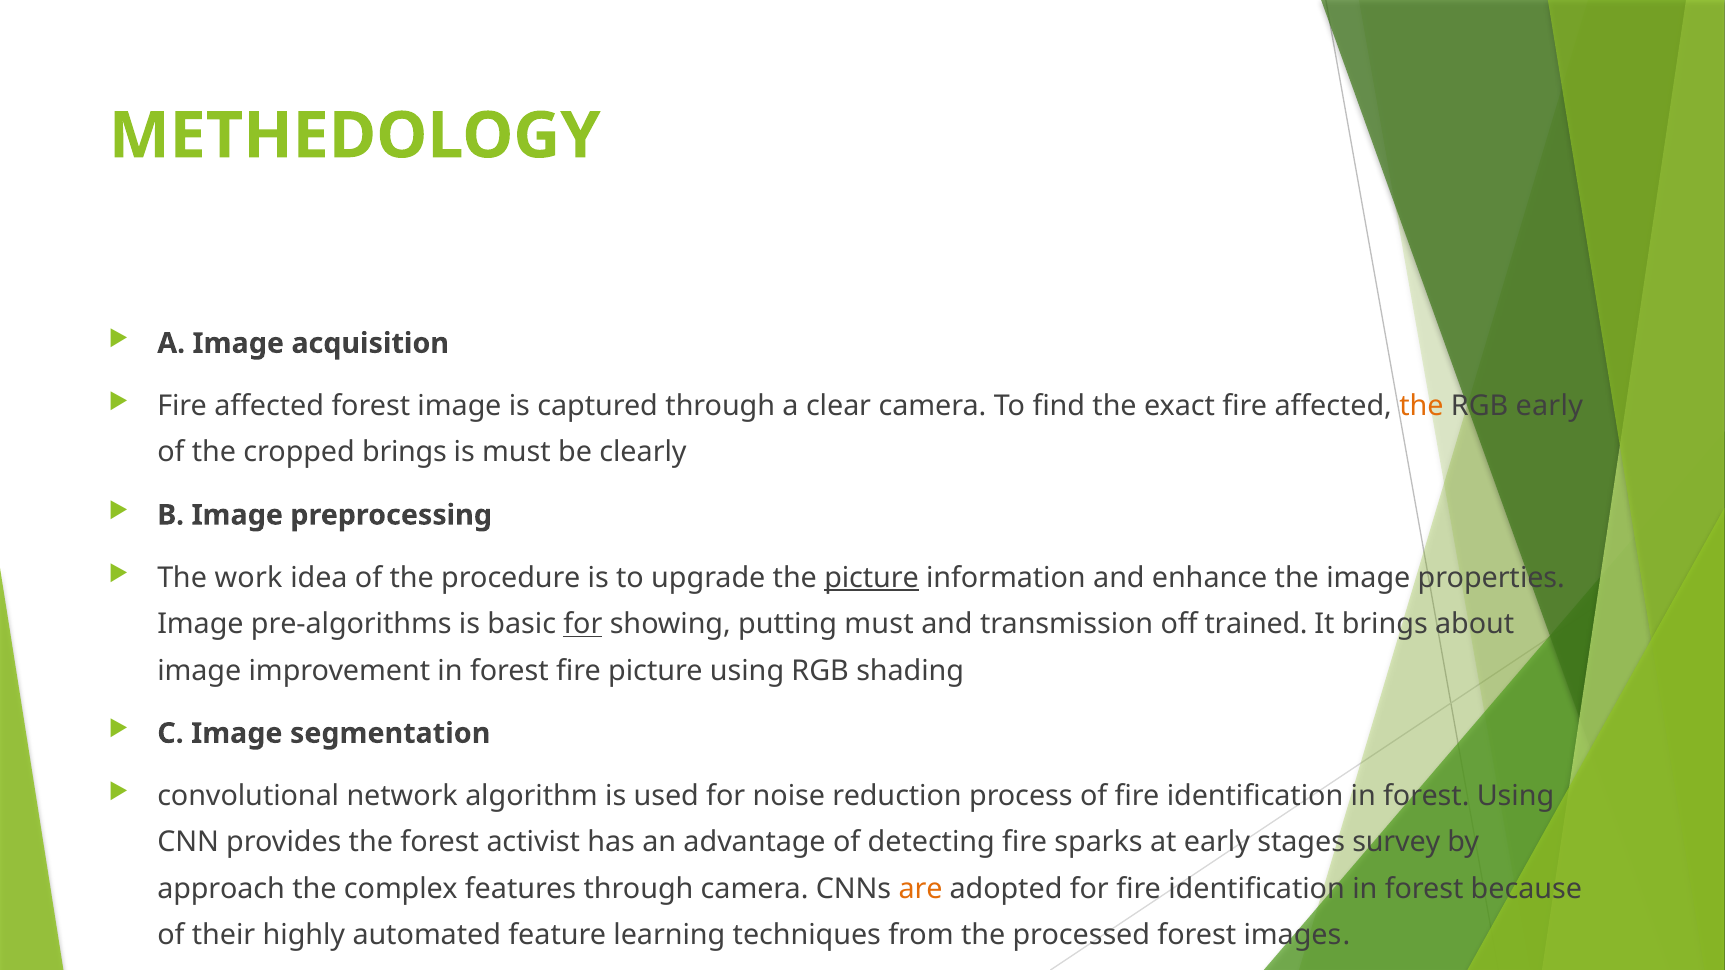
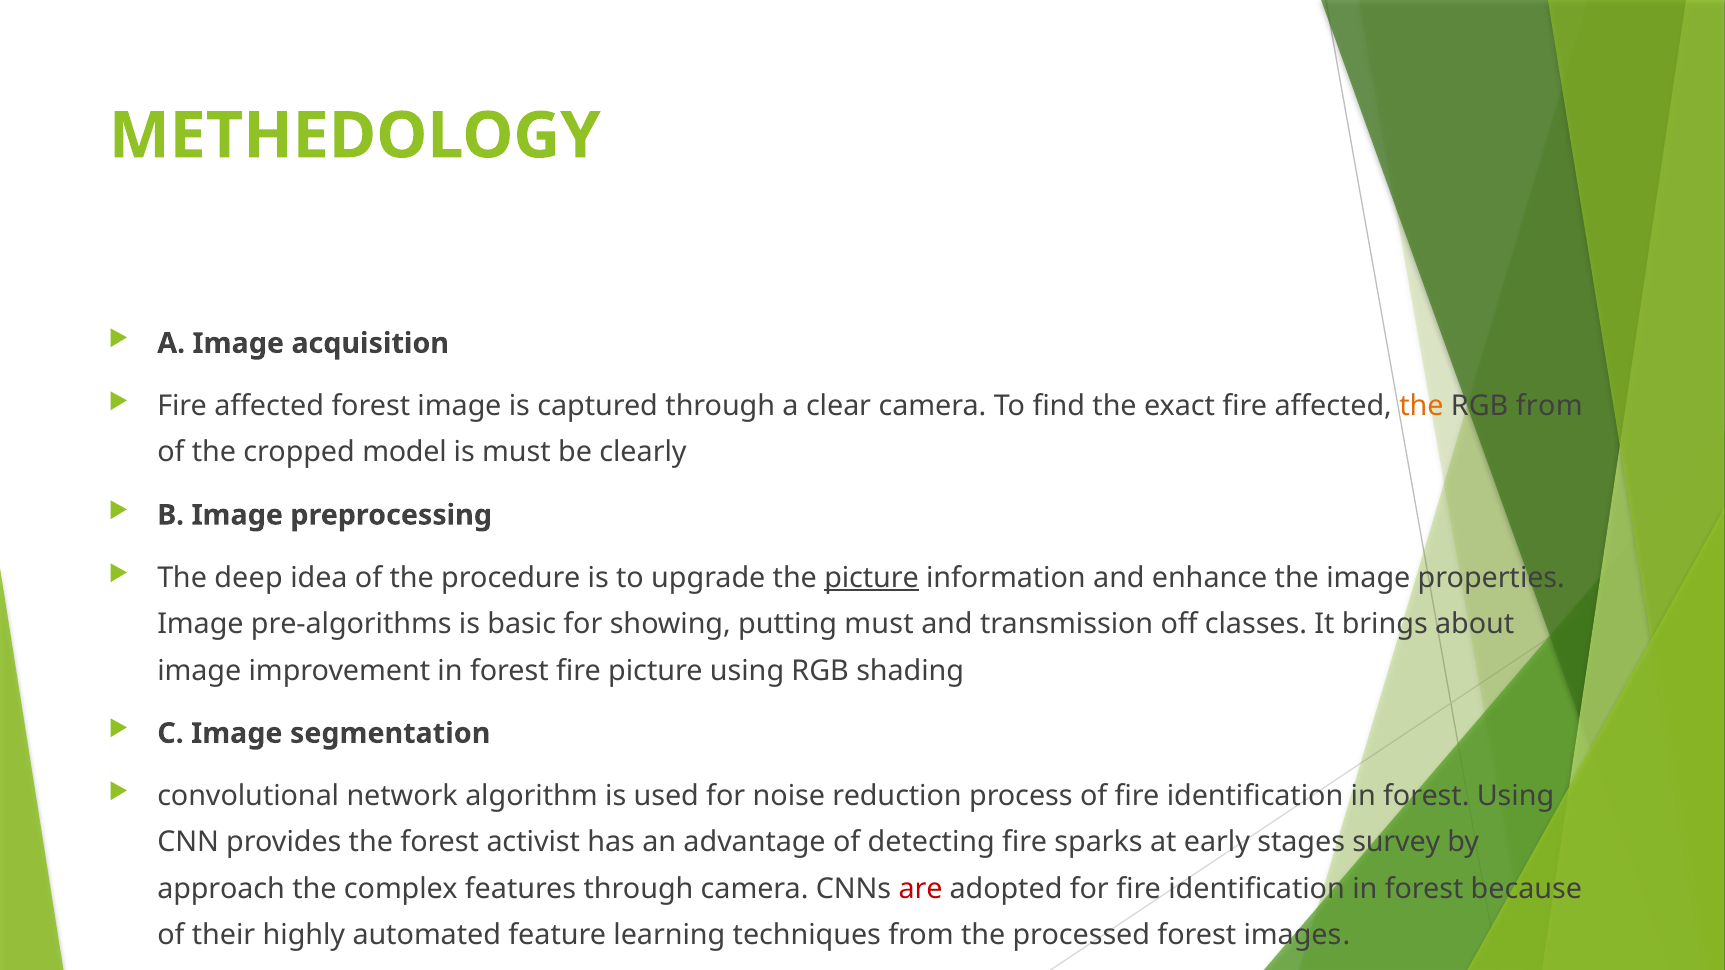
RGB early: early -> from (1549, 406)
cropped brings: brings -> model (405, 453)
work: work -> deep (249, 578)
for underline: present -> none (583, 624)
trained: trained -> classes (1256, 624)
are colour: orange -> red (921, 889)
